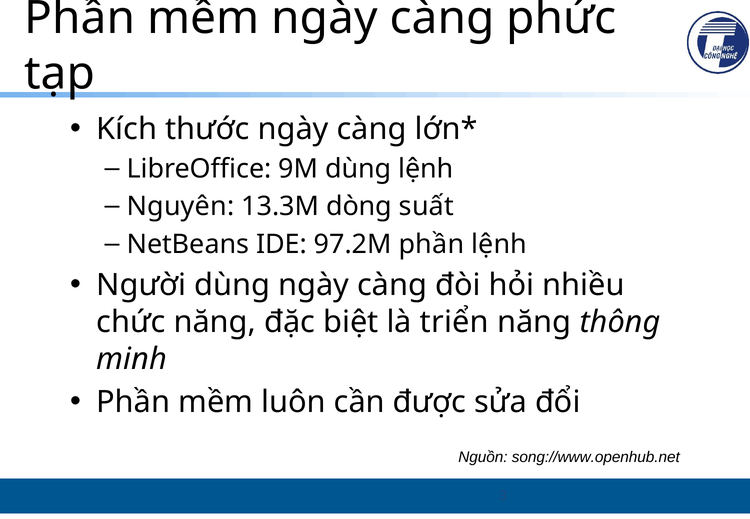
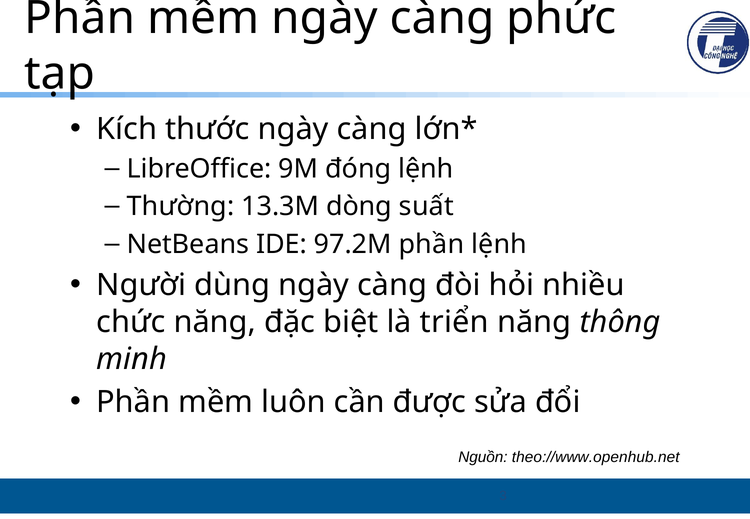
9M dùng: dùng -> đóng (358, 169)
Nguyên: Nguyên -> Thường (180, 207)
song://www.openhub.net: song://www.openhub.net -> theo://www.openhub.net (596, 457)
